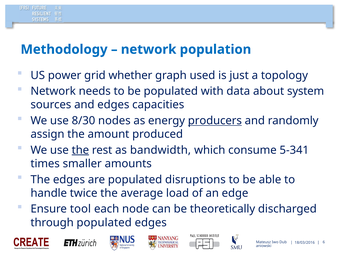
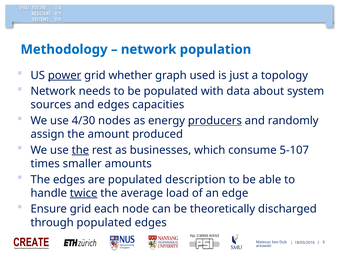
power underline: none -> present (65, 75)
8/30: 8/30 -> 4/30 (83, 120)
bandwidth: bandwidth -> businesses (161, 150)
5-341: 5-341 -> 5-107 (294, 150)
disruptions: disruptions -> description (195, 179)
twice underline: none -> present (84, 193)
Ensure tool: tool -> grid (81, 209)
